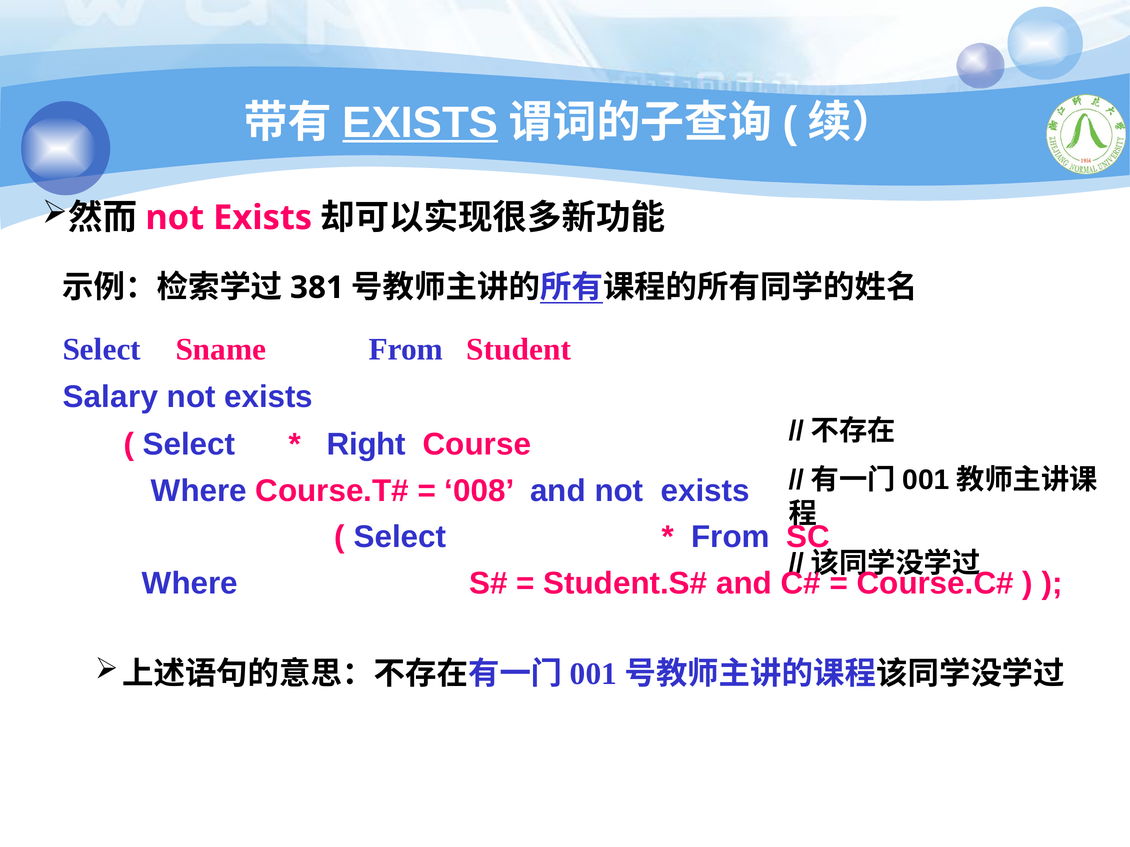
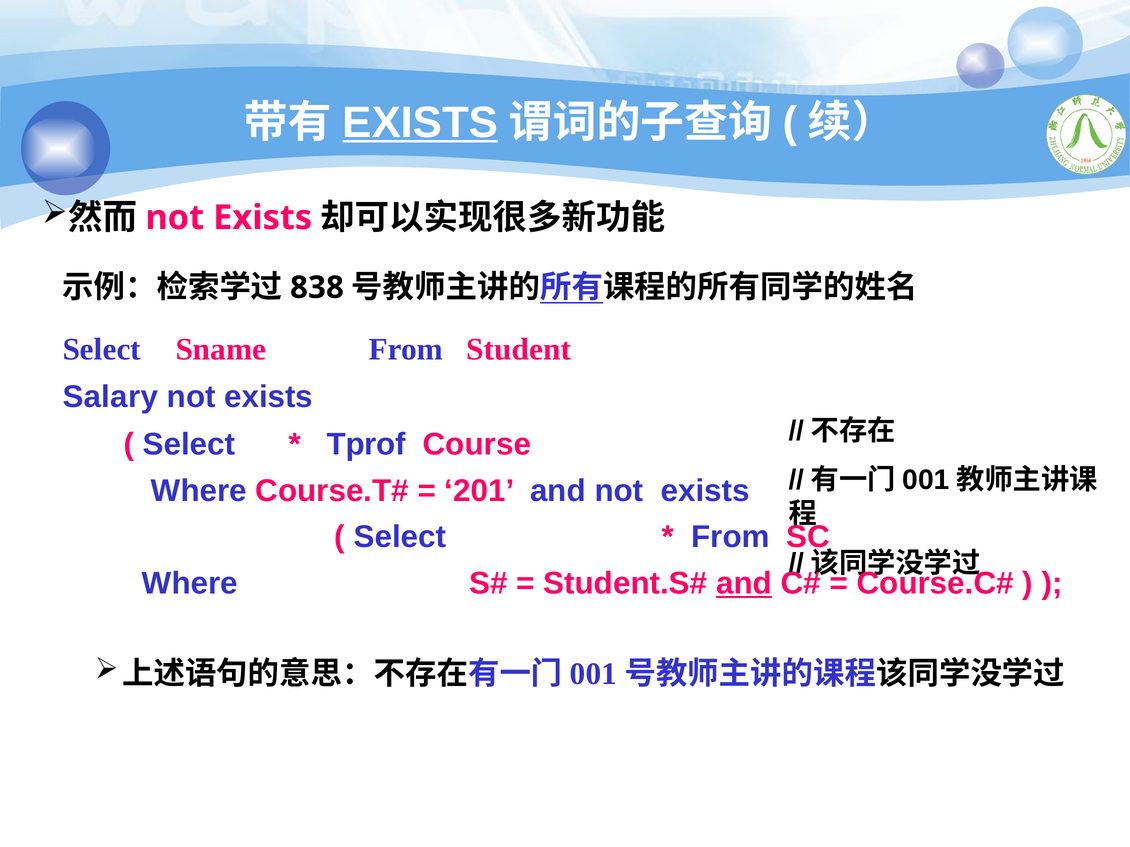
381: 381 -> 838 (317, 288)
Right: Right -> Tprof (366, 445)
008: 008 -> 201 (479, 491)
and underline: none -> present (744, 584)
